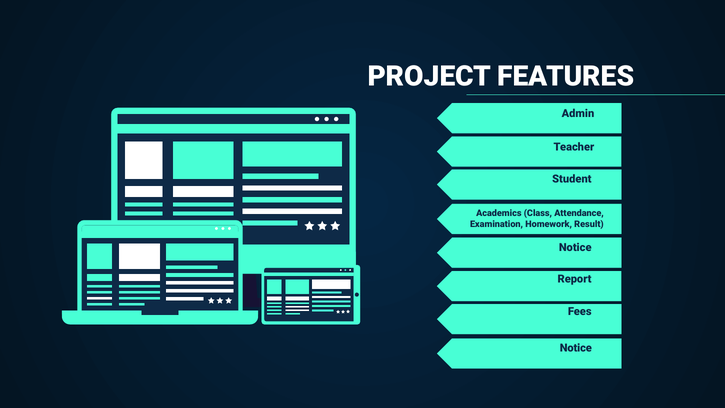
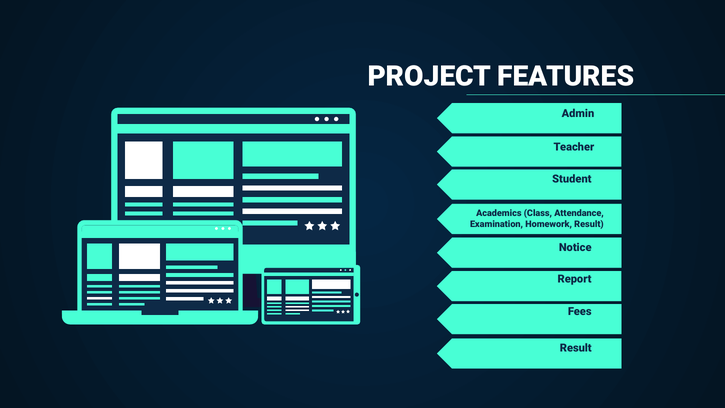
Notice: Notice -> Result (576, 348)
